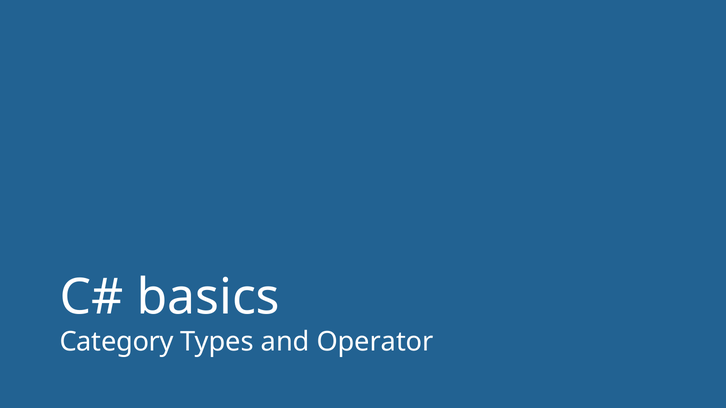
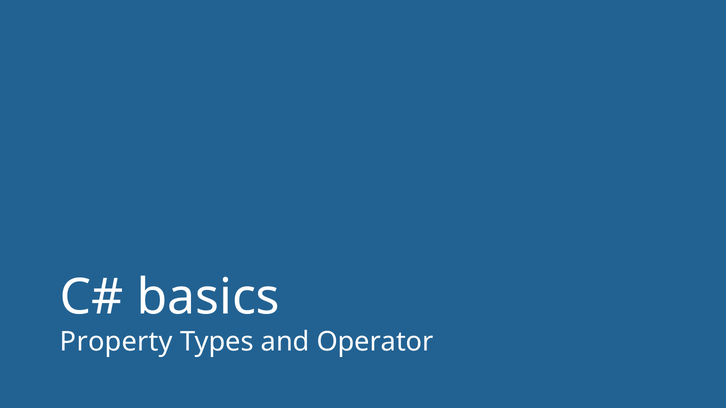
Category: Category -> Property (116, 342)
